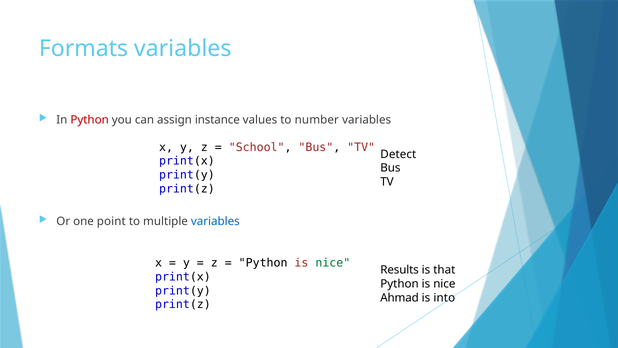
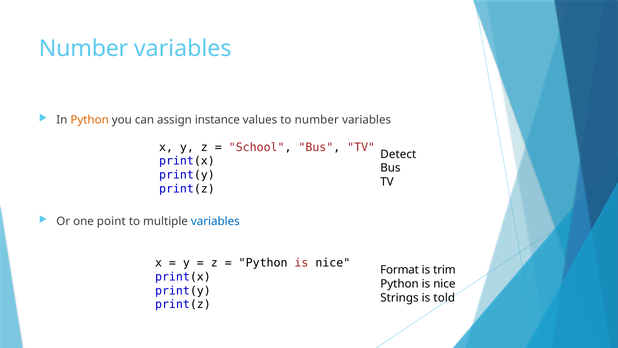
Formats: Formats -> Number (84, 49)
Python colour: red -> orange (90, 120)
nice colour: green -> black (333, 263)
Results: Results -> Format (400, 270)
that: that -> trim (444, 270)
Ahmad: Ahmad -> Strings (399, 297)
into: into -> told (444, 297)
